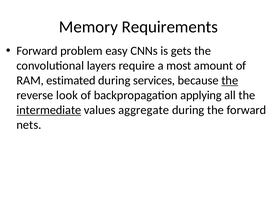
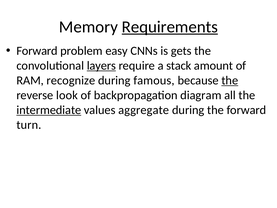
Requirements underline: none -> present (170, 27)
layers underline: none -> present (101, 66)
most: most -> stack (179, 66)
estimated: estimated -> recognize (71, 80)
services: services -> famous (154, 80)
applying: applying -> diagram (201, 95)
nets: nets -> turn (29, 125)
